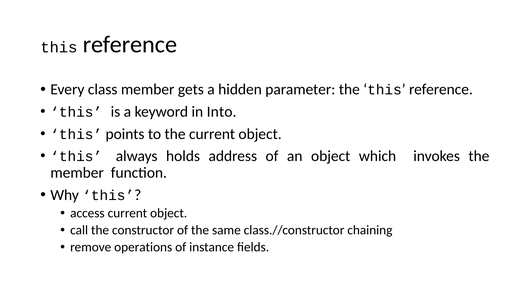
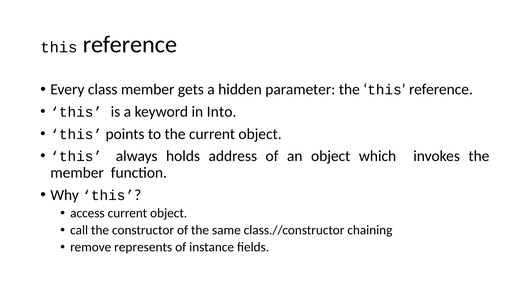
operations: operations -> represents (143, 247)
